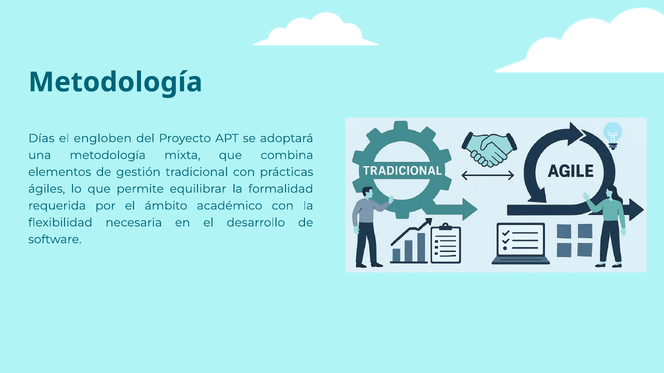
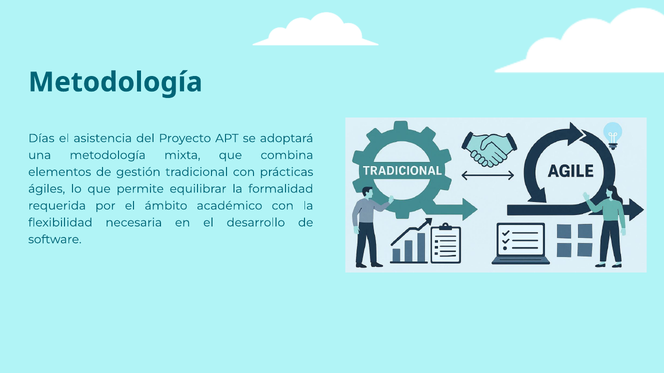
engloben: engloben -> asistencia (103, 138)
